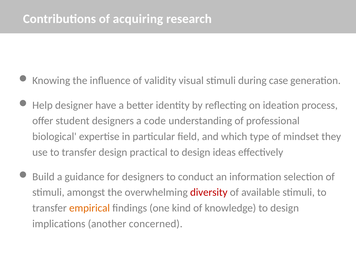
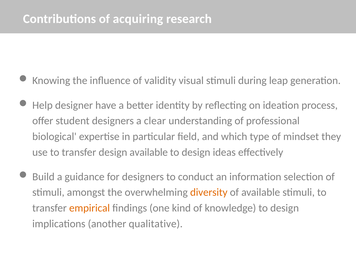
case: case -> leap (278, 81)
code: code -> clear (155, 121)
design practical: practical -> available (149, 152)
diversity colour: red -> orange (209, 192)
concerned: concerned -> qualitative (156, 224)
